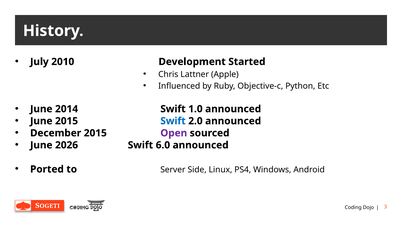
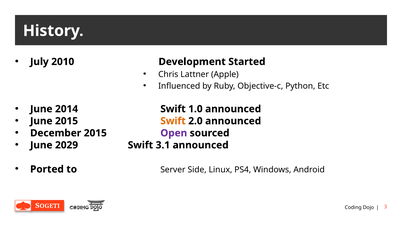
Swift colour: blue -> orange (173, 121)
2026: 2026 -> 2029 (67, 145)
6.0: 6.0 -> 3.1 (163, 145)
